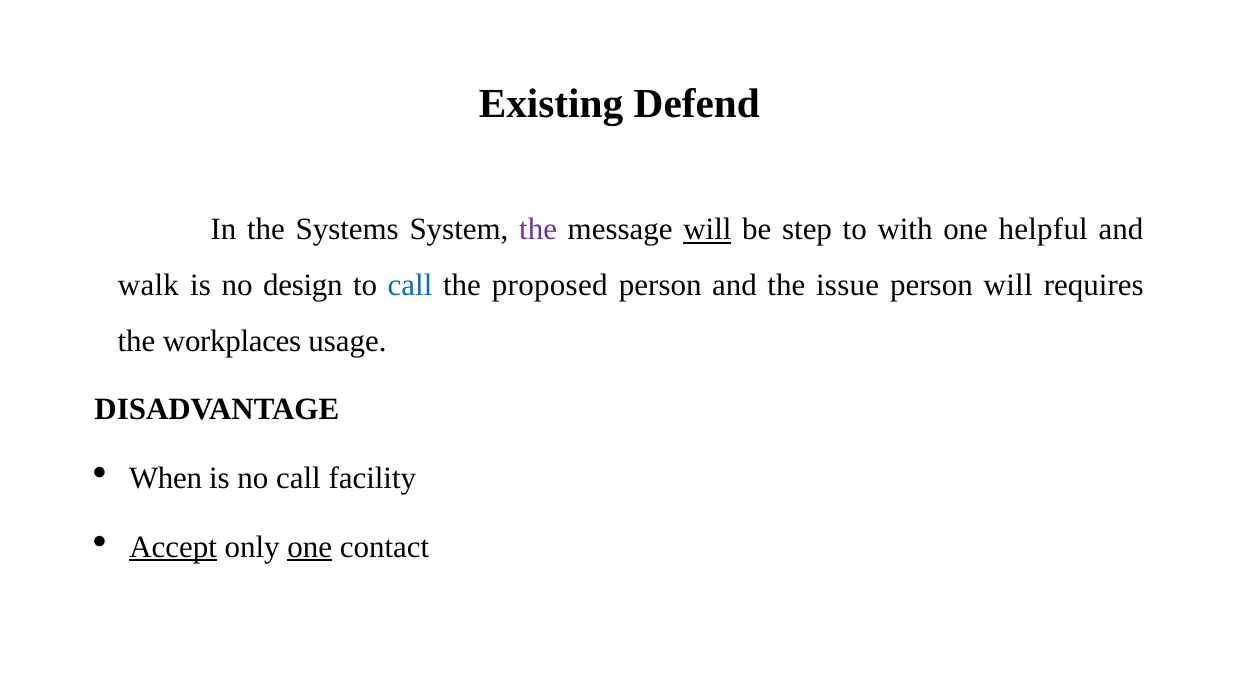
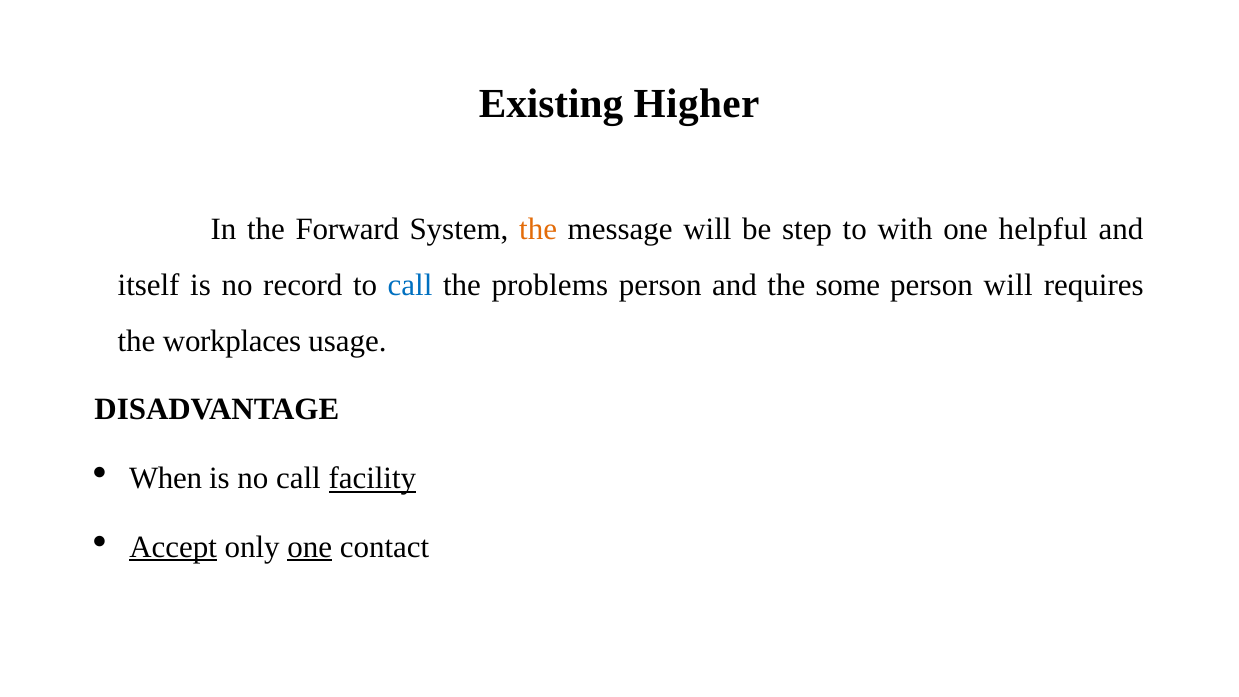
Defend: Defend -> Higher (697, 104)
Systems: Systems -> Forward (347, 230)
the colour: purple -> orange (538, 230)
will underline: present -> none (707, 230)
walk: walk -> itself (149, 285)
design: design -> record (303, 285)
proposed: proposed -> problems (550, 285)
issue: issue -> some (848, 285)
facility underline: none -> present (372, 478)
